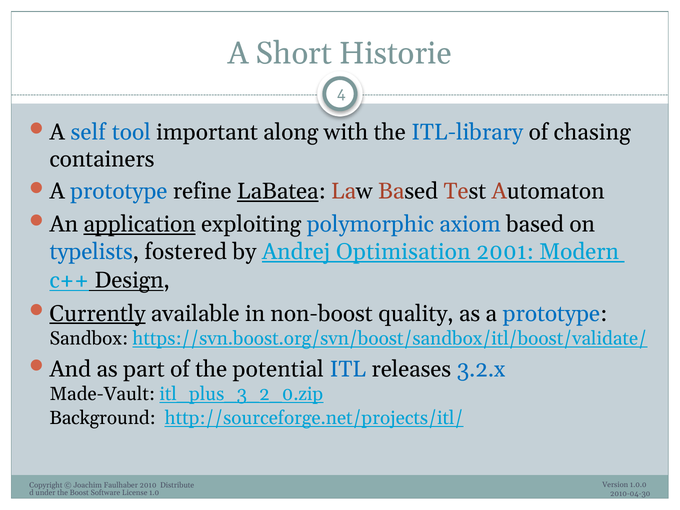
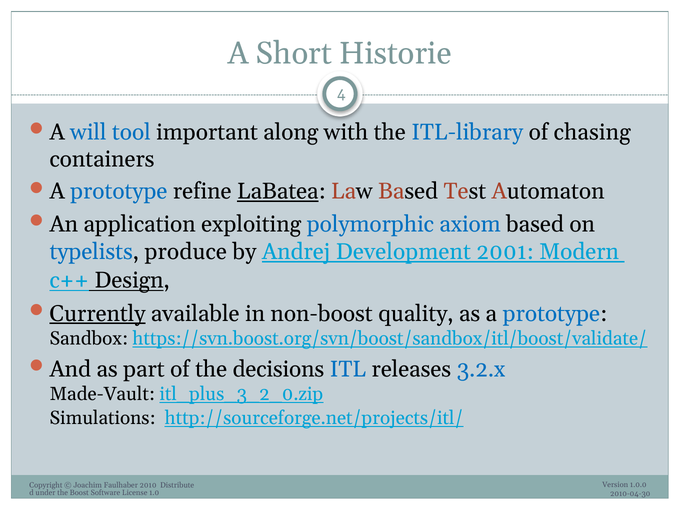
self: self -> will (88, 132)
application underline: present -> none (140, 224)
fostered: fostered -> produce (186, 252)
Optimisation: Optimisation -> Development (403, 252)
potential: potential -> decisions (278, 369)
Background: Background -> Simulations (102, 418)
